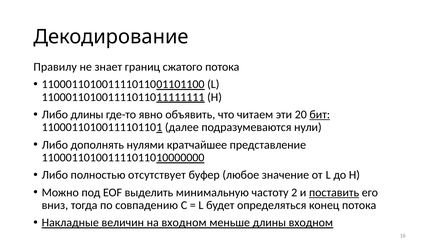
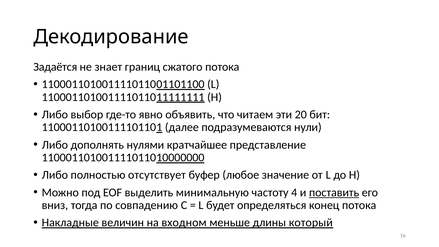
Правилу: Правилу -> Задаётся (55, 67)
Либо длины: длины -> выбор (87, 115)
бит underline: present -> none (320, 115)
2: 2 -> 4 (294, 192)
длины входном: входном -> который (311, 223)
